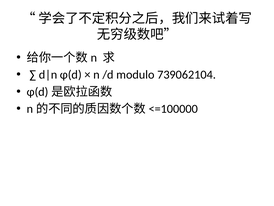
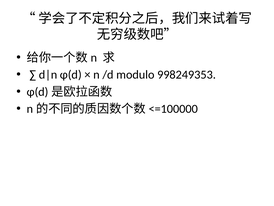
739062104: 739062104 -> 998249353 (187, 75)
